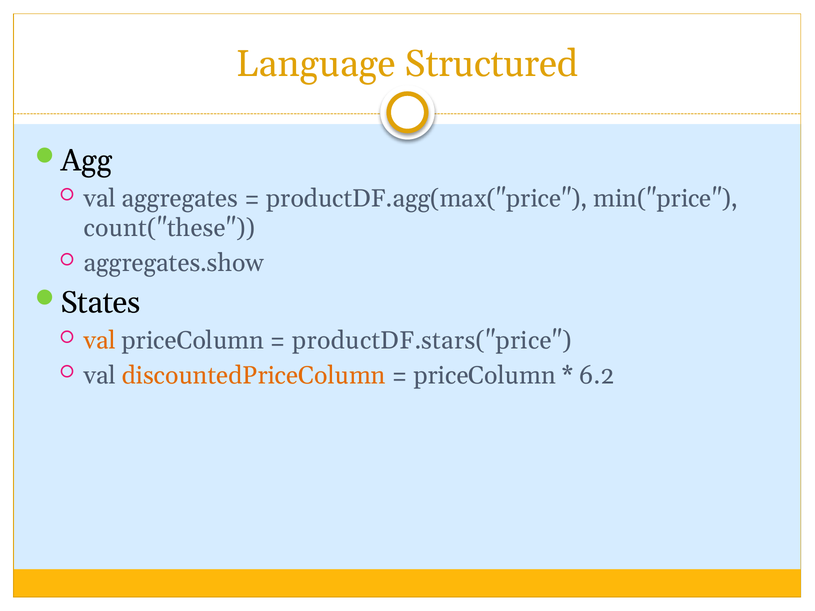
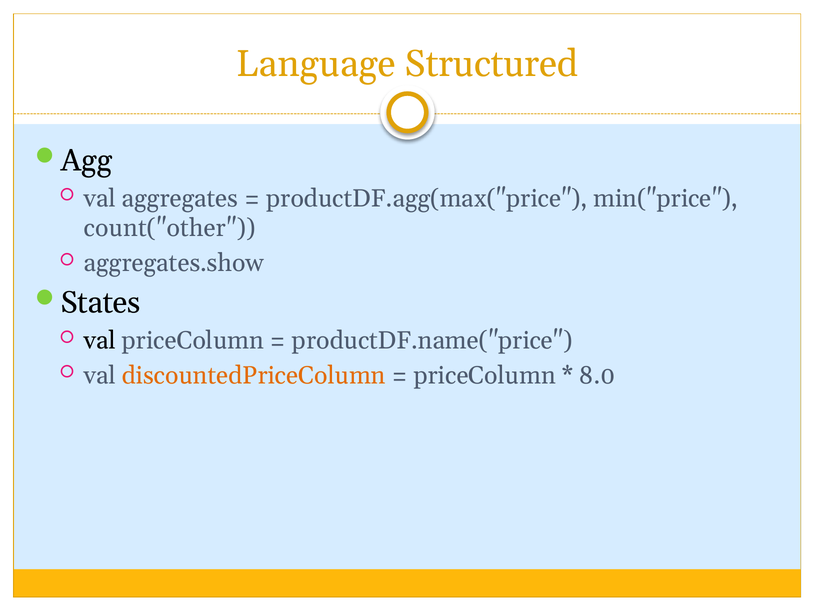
count("these: count("these -> count("other (170, 228)
val colour: orange -> black (100, 341)
productDF.stars("price: productDF.stars("price -> productDF.name("price (432, 341)
6.2: 6.2 -> 8.0 (597, 376)
